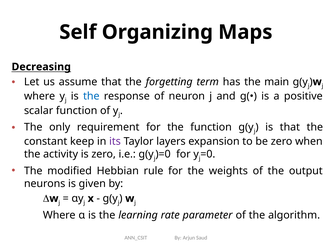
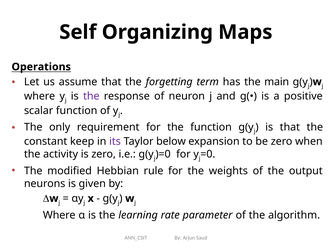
Decreasing: Decreasing -> Operations (41, 67)
the colour: blue -> purple (91, 96)
layers: layers -> below (171, 141)
